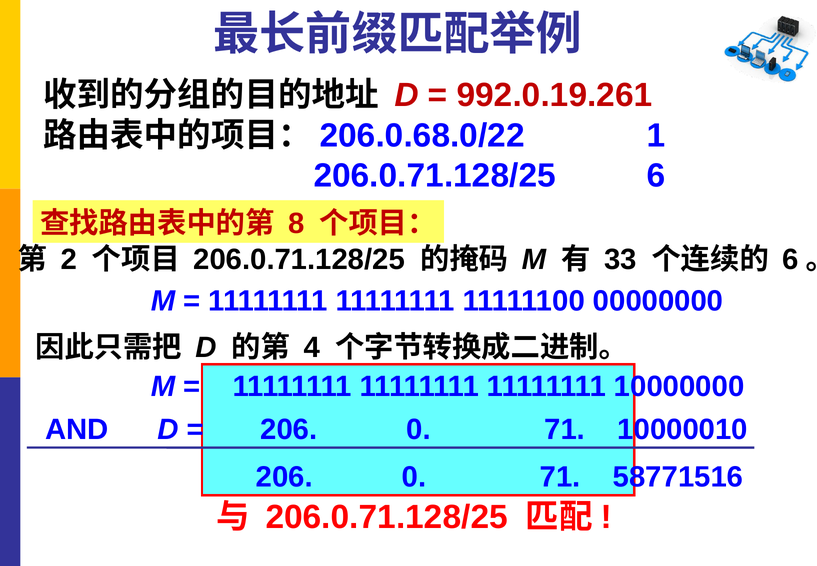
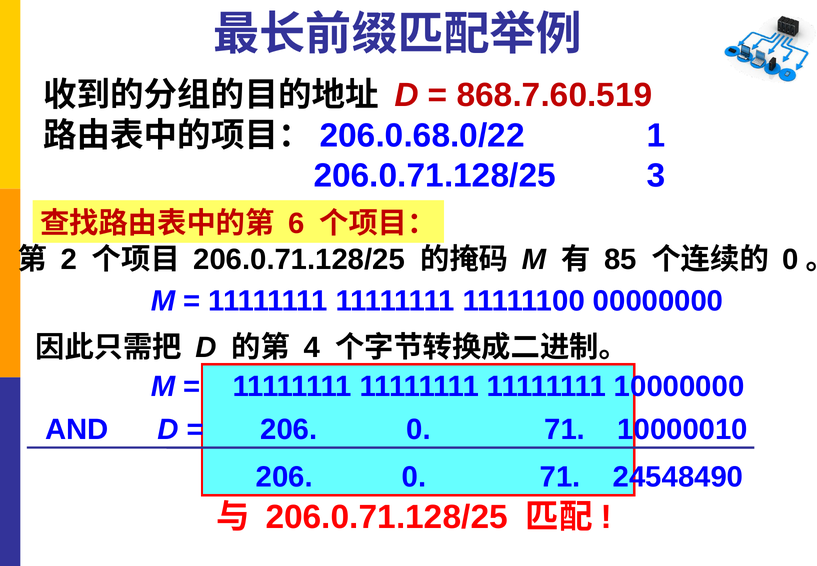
992.0.19.261: 992.0.19.261 -> 868.7.60.519 (555, 95)
206.0.71.128/25 6: 6 -> 3 (656, 176)
8: 8 -> 6 (296, 223)
33: 33 -> 85 (620, 259)
6: 6 -> 0 (791, 259)
58771516: 58771516 -> 24548490 (678, 477)
